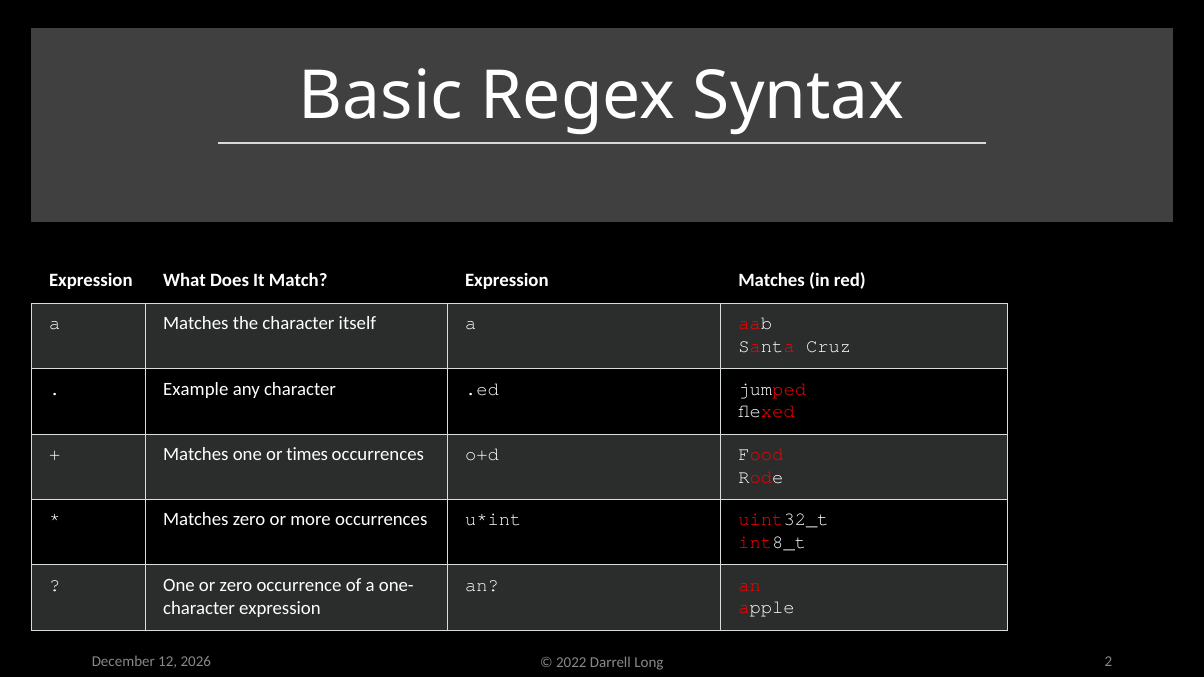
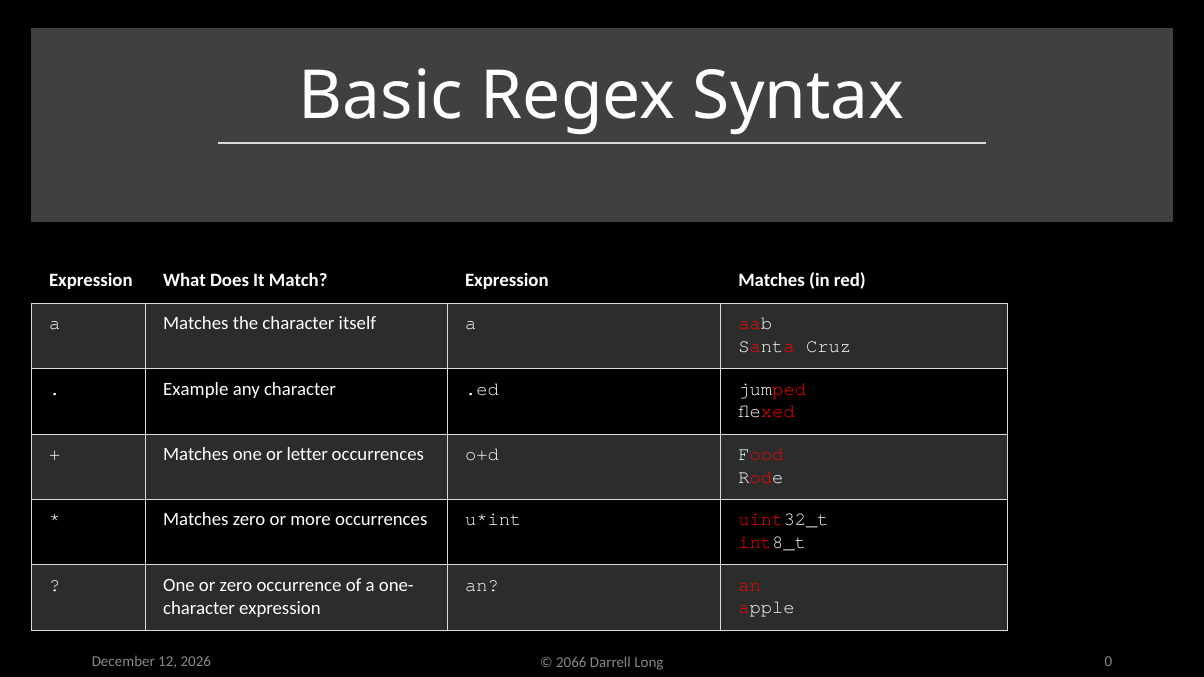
times: times -> letter (307, 455)
2022: 2022 -> 2066 (571, 662)
2: 2 -> 0 (1108, 662)
